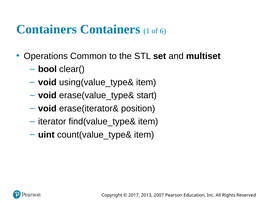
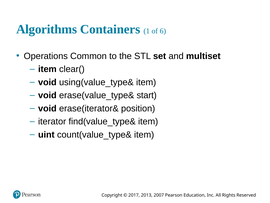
Containers: Containers -> Algorithms (47, 29)
bool: bool -> item (47, 69)
